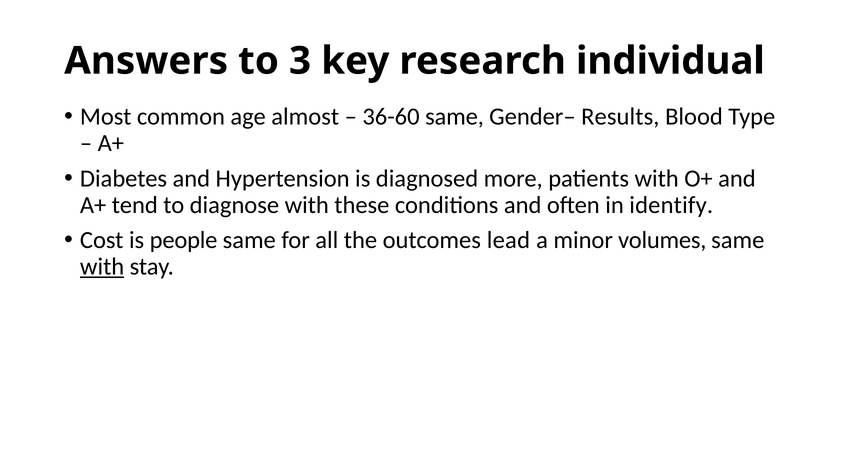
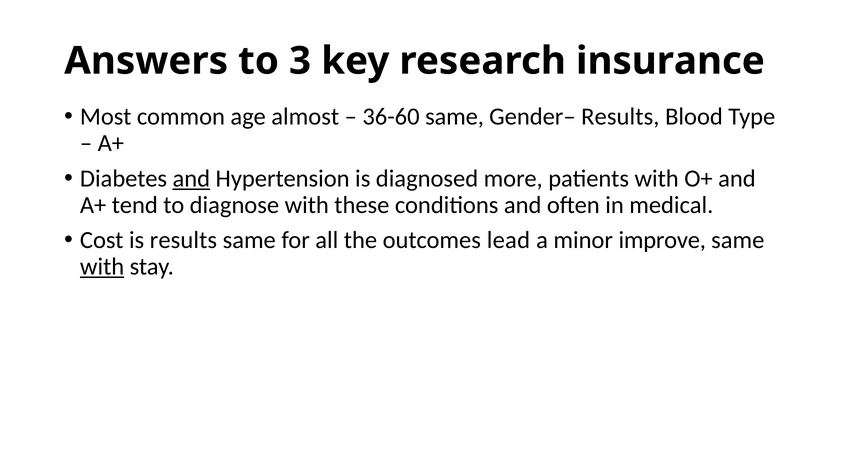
individual: individual -> insurance (670, 61)
and underline: none -> present (191, 178)
identify: identify -> medical (671, 205)
is people: people -> results (183, 240)
volumes: volumes -> improve (662, 240)
